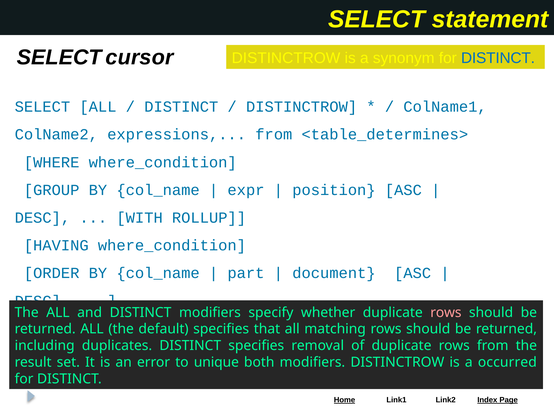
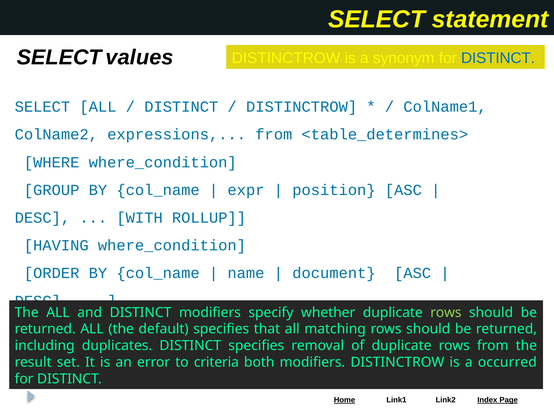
cursor: cursor -> values (140, 57)
part: part -> name (246, 273)
rows colour: pink -> light green (446, 312)
unique: unique -> criteria (216, 362)
